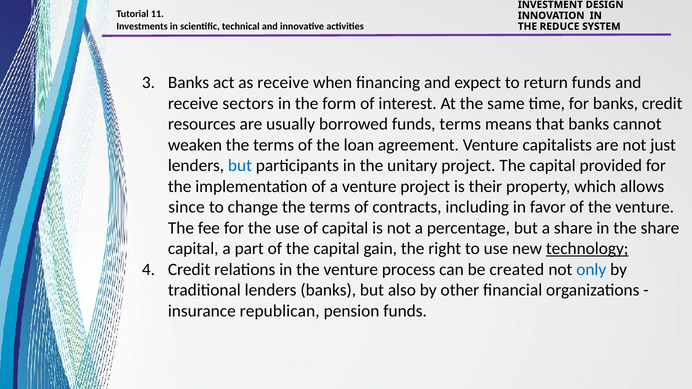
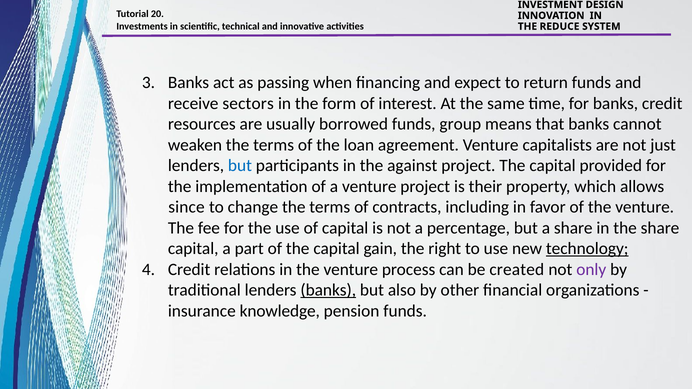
11: 11 -> 20 (157, 14)
as receive: receive -> passing (283, 83)
funds terms: terms -> group (460, 124)
unitary: unitary -> against (412, 166)
only colour: blue -> purple (591, 270)
banks underline: none -> present (328, 290)
republican: republican -> knowledge (280, 311)
